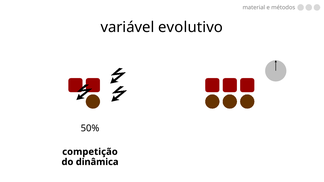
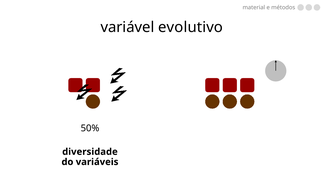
competição: competição -> diversidade (90, 152)
dinâmica: dinâmica -> variáveis (97, 162)
